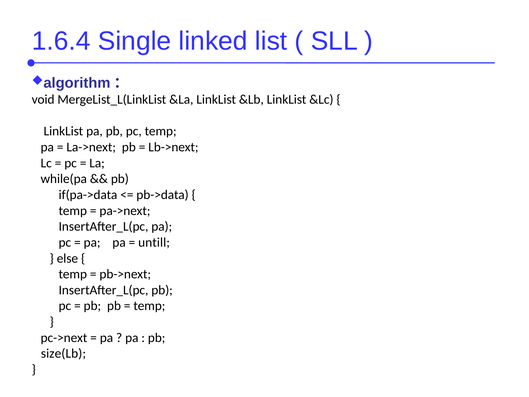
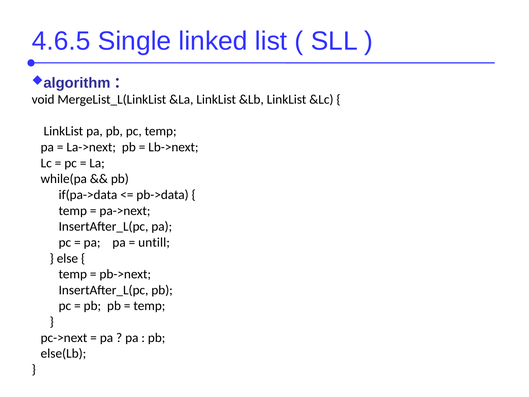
1.6.4: 1.6.4 -> 4.6.5 (61, 41)
size(Lb: size(Lb -> else(Lb (63, 353)
